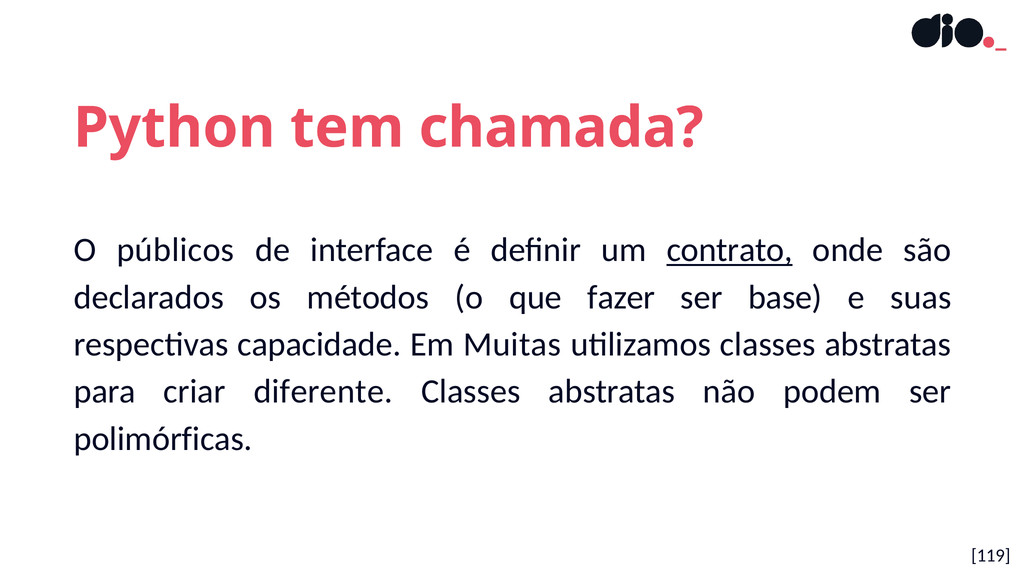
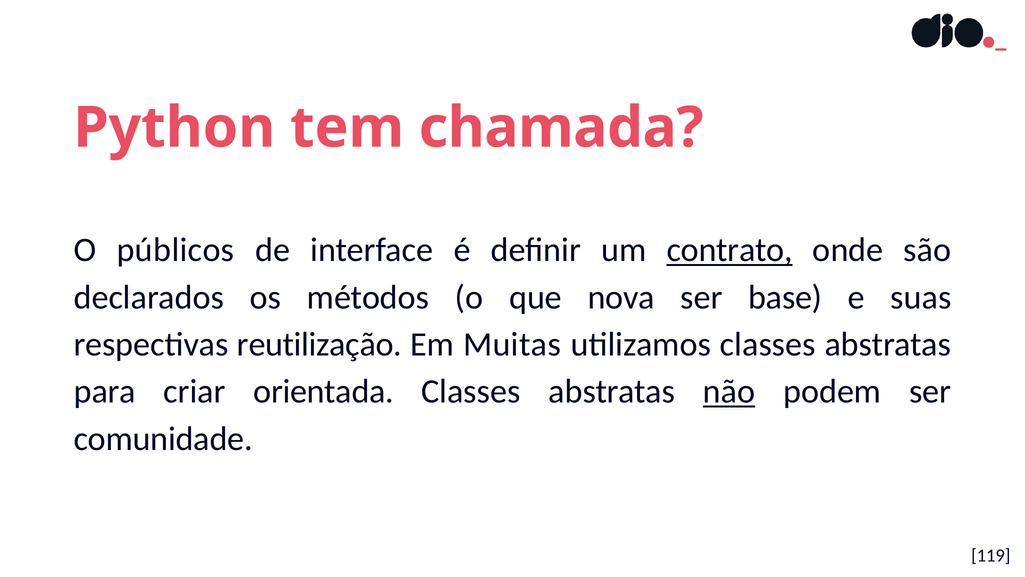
fazer: fazer -> nova (621, 297)
capacidade: capacidade -> reutilização (319, 344)
diferente: diferente -> orientada (324, 391)
não underline: none -> present (729, 391)
polimórficas: polimórficas -> comunidade (163, 439)
